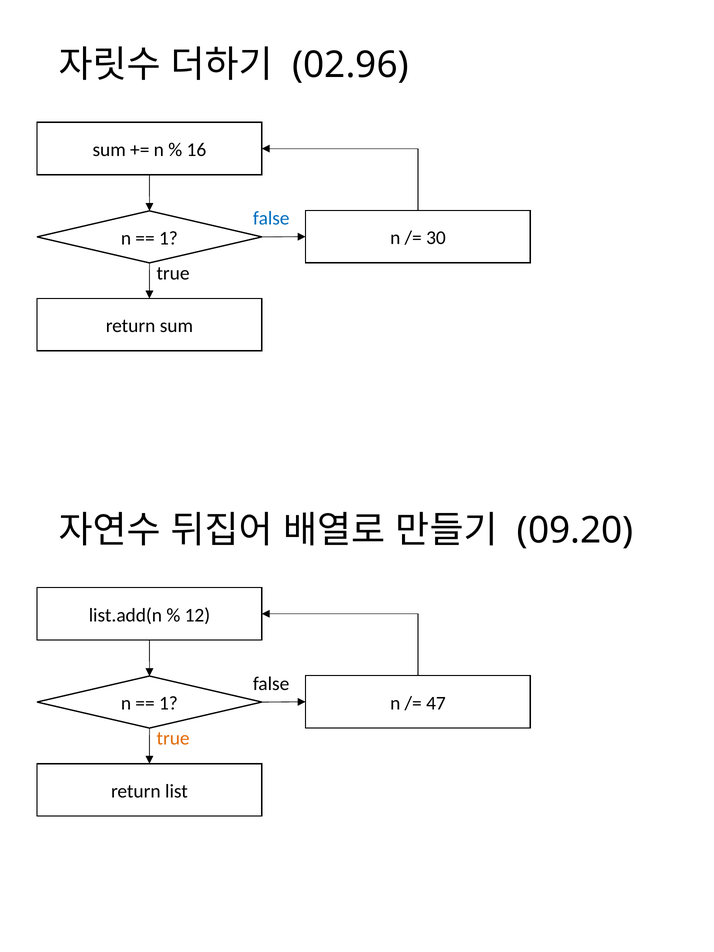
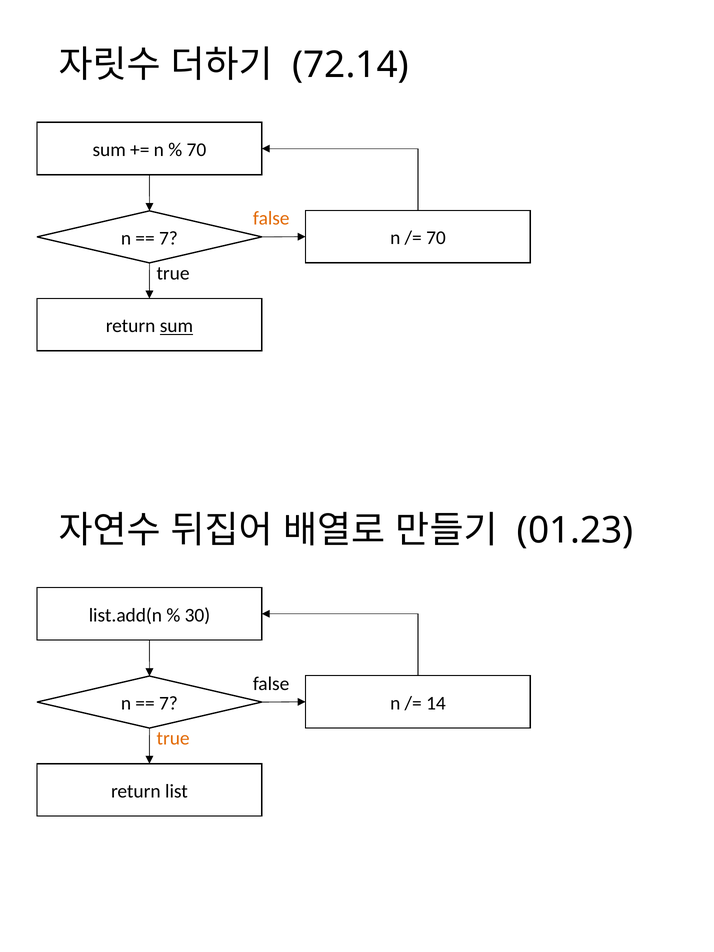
02.96: 02.96 -> 72.14 (350, 65)
16: 16 -> 70 (196, 150)
false colour: blue -> orange (271, 219)
30: 30 -> 70 (436, 238)
1: 1 -> 7 (168, 238)
sum underline: none -> present (176, 326)
09.20: 09.20 -> 01.23 (575, 530)
12: 12 -> 30 (197, 615)
47: 47 -> 14 (436, 703)
1: 1 -> 7 (168, 703)
